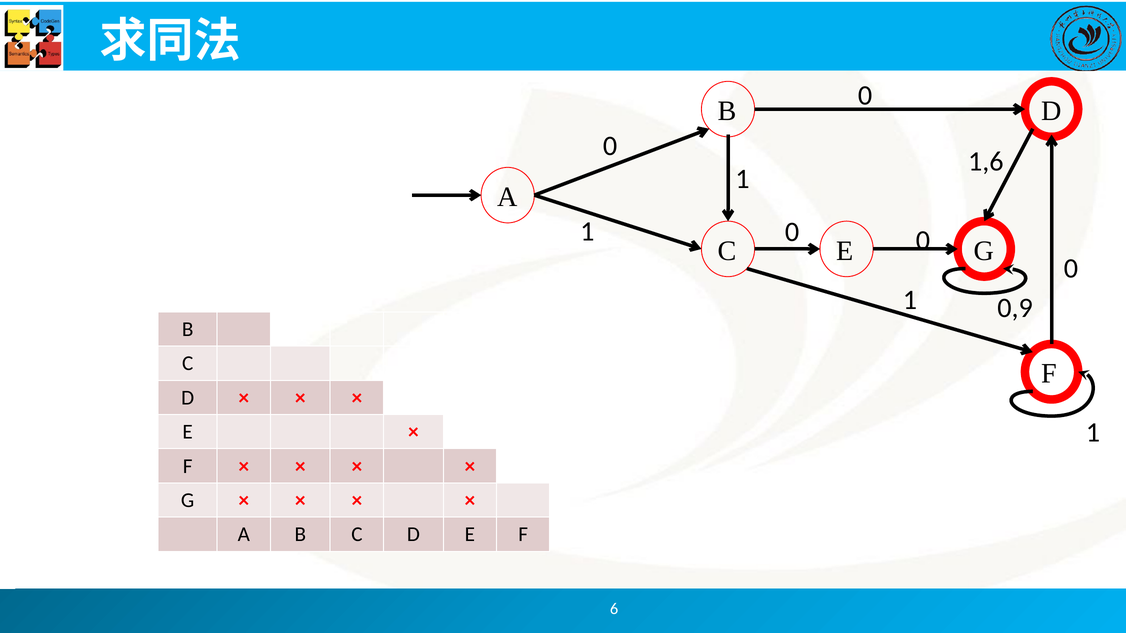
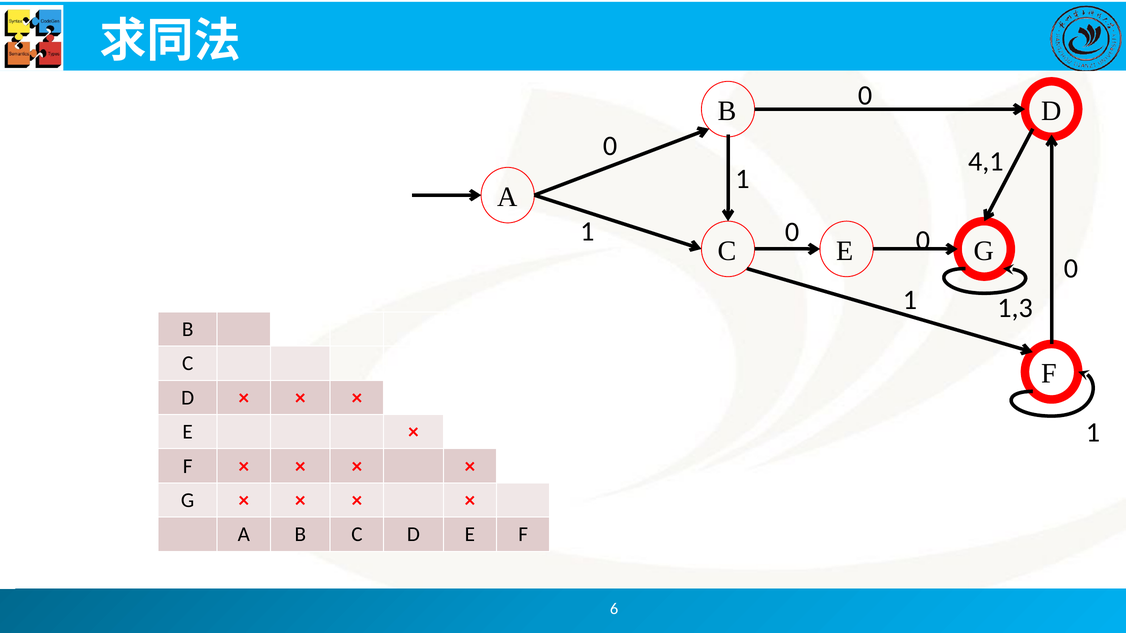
1,6: 1,6 -> 4,1 (986, 162)
0,9: 0,9 -> 1,3 (1015, 308)
